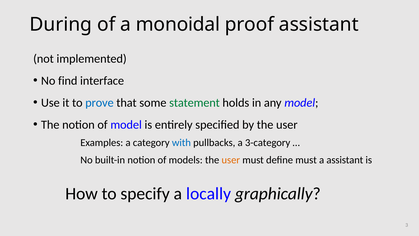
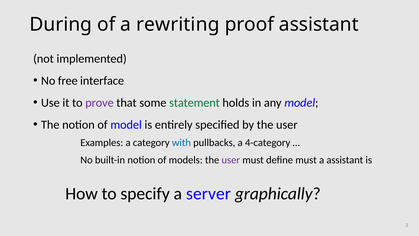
monoidal: monoidal -> rewriting (178, 25)
find: find -> free (68, 81)
prove colour: blue -> purple (99, 103)
3-category: 3-category -> 4-category (268, 143)
user colour: orange -> purple (231, 160)
locally: locally -> server (208, 194)
